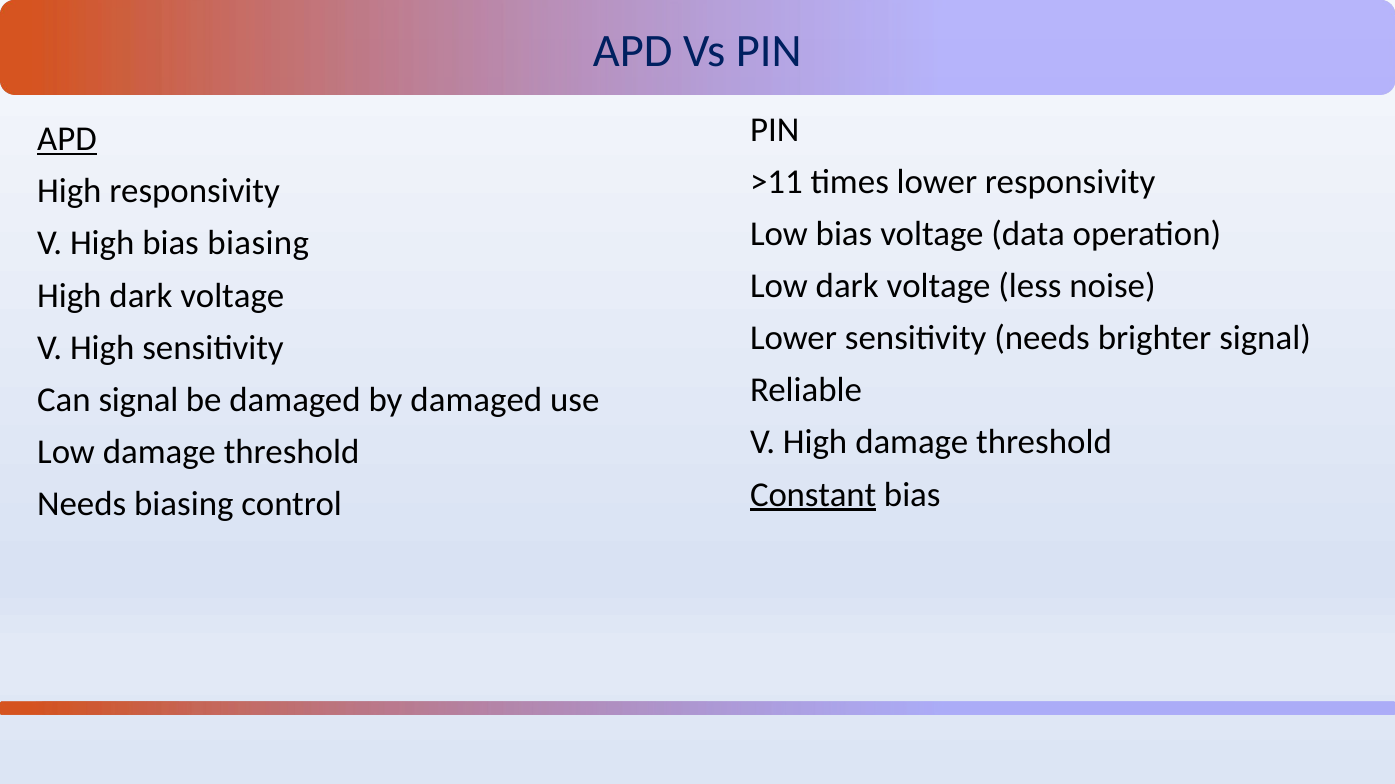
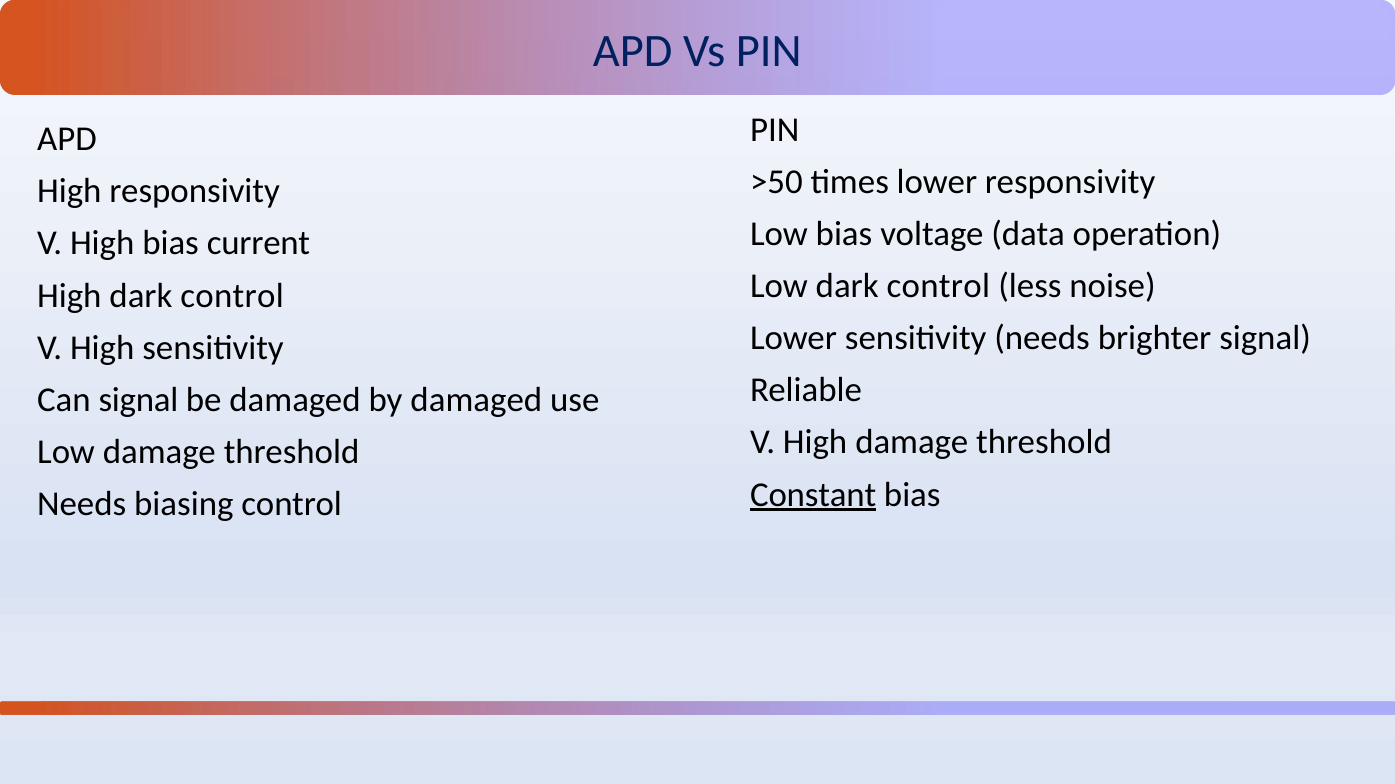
APD underline: present -> none (67, 139)
>11: >11 -> >50 (776, 182)
bias biasing: biasing -> current (258, 244)
Low dark voltage: voltage -> control (938, 286)
High dark voltage: voltage -> control (232, 296)
